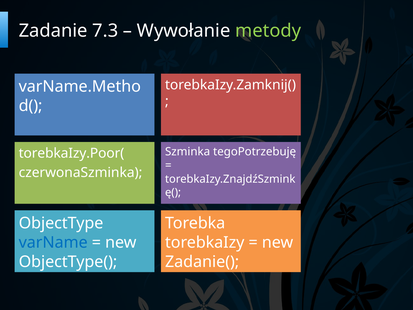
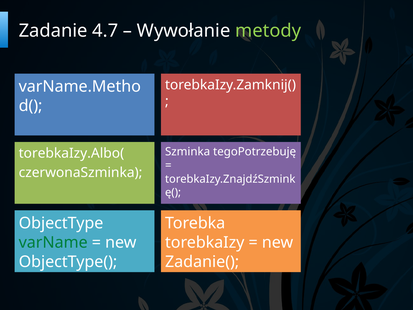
7.3: 7.3 -> 4.7 (105, 31)
torebkaIzy.Poor(: torebkaIzy.Poor( -> torebkaIzy.Albo( (71, 153)
varName colour: blue -> green (53, 242)
